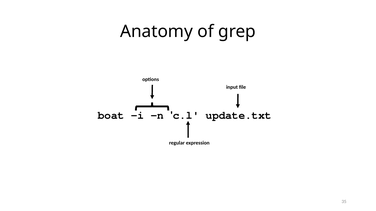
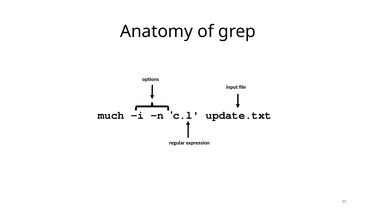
boat: boat -> much (111, 115)
